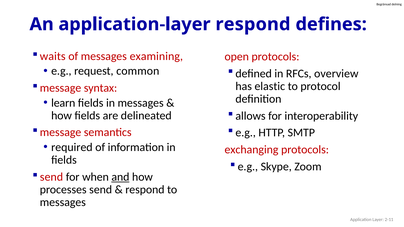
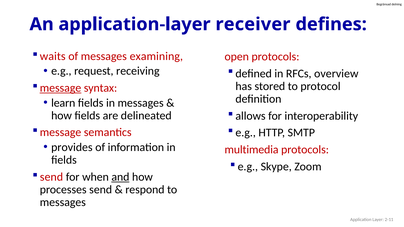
application-layer respond: respond -> receiver (253, 24)
common: common -> receiving (138, 71)
elastic: elastic -> stored (270, 86)
message underline: none -> present (61, 88)
required: required -> provides (72, 147)
exchanging: exchanging -> multimedia (252, 150)
